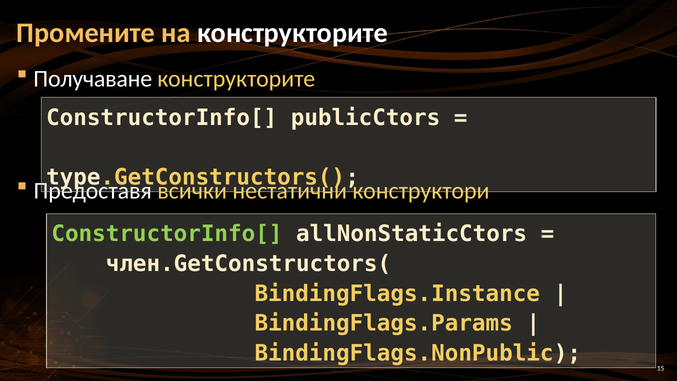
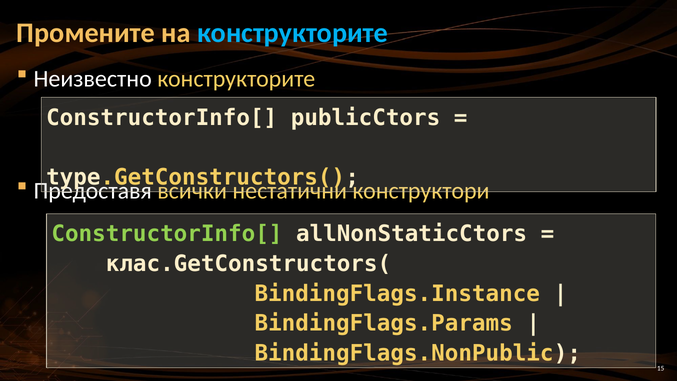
конструкторите colour: white -> light blue (292, 33)
Получаване: Получаване -> Неизвестно (93, 79)
член.GetConstructors(: член.GetConstructors( -> клас.GetConstructors( (248, 264)
